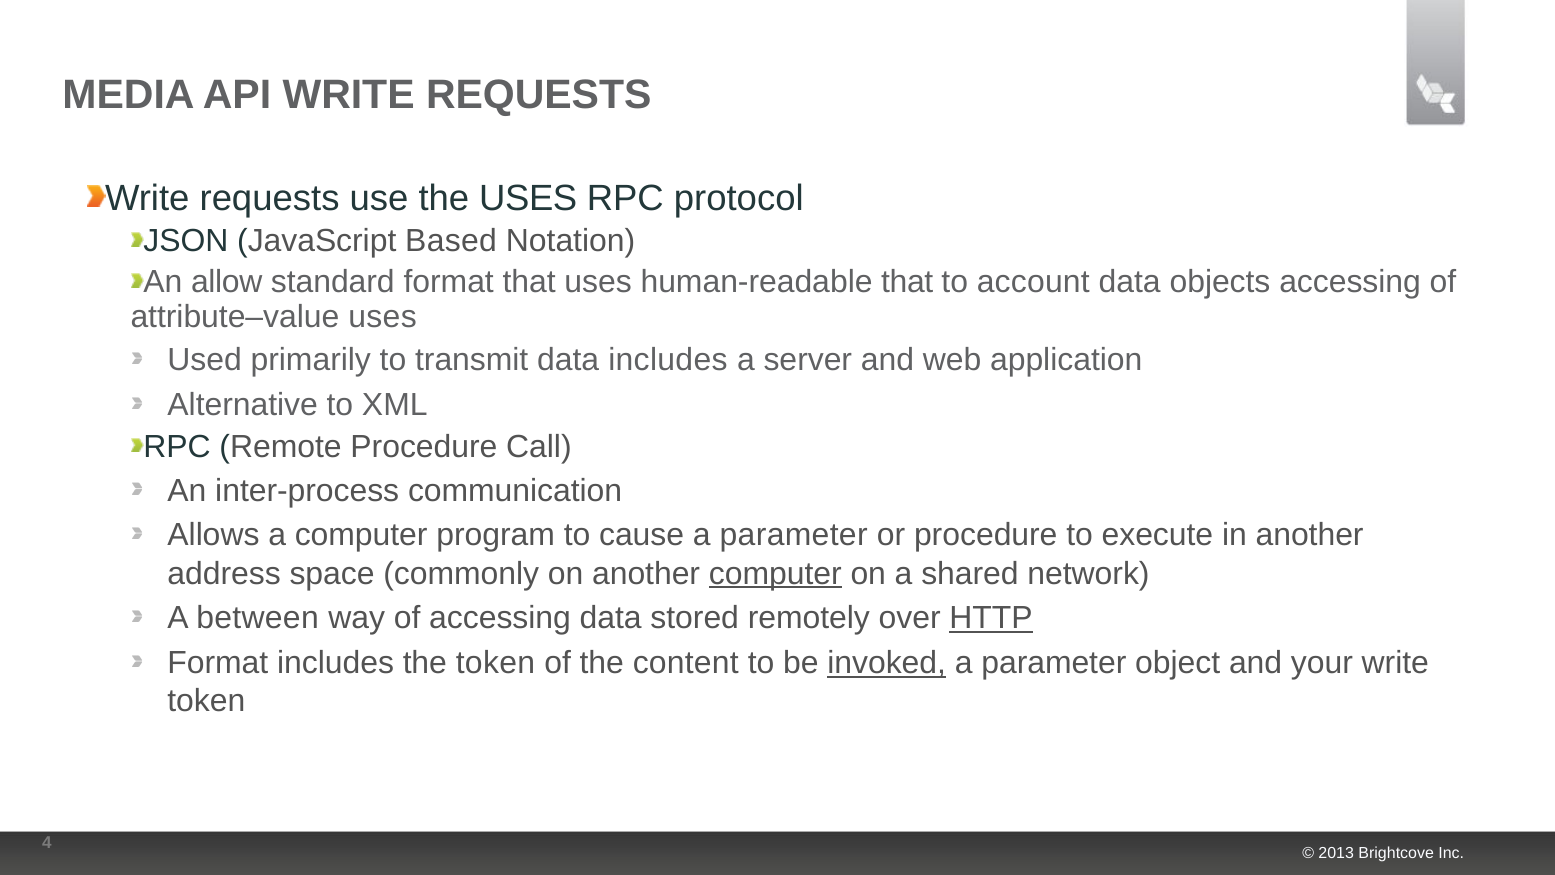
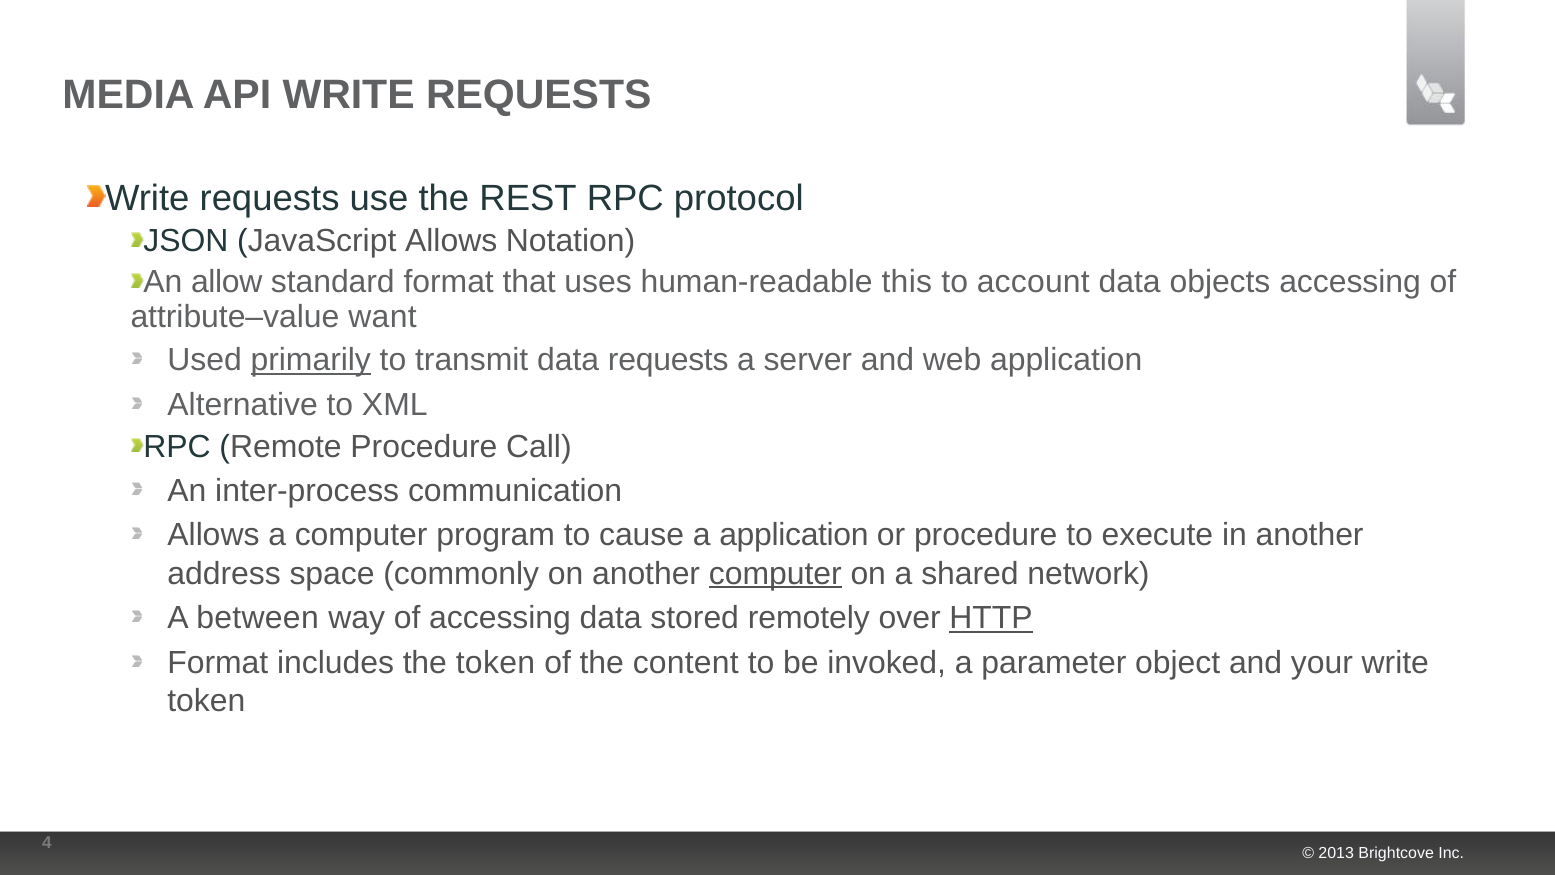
the USES: USES -> REST (528, 198)
JavaScript Based: Based -> Allows (451, 241)
human-readable that: that -> this (907, 282)
attribute–value uses: uses -> want (383, 317)
primarily underline: none -> present (311, 360)
data includes: includes -> requests (668, 360)
cause a parameter: parameter -> application (794, 535)
invoked underline: present -> none (887, 663)
